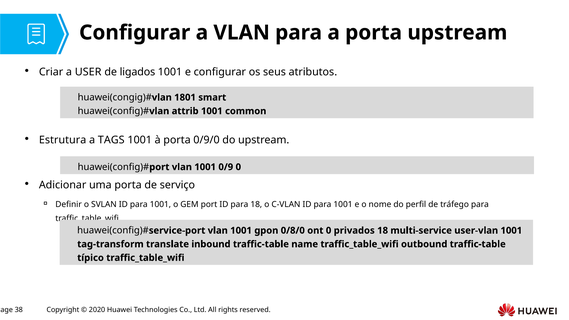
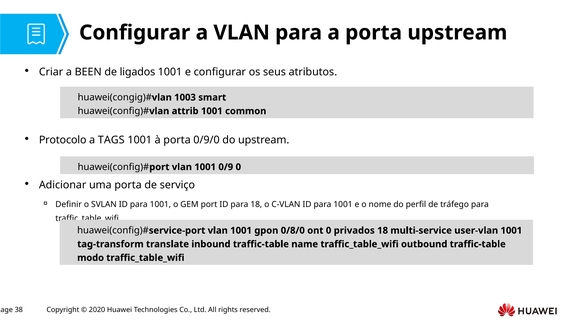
USER: USER -> BEEN (88, 72)
1801: 1801 -> 1003 (185, 97)
Estrutura: Estrutura -> Protocolo (63, 140)
típico: típico -> modo (91, 258)
